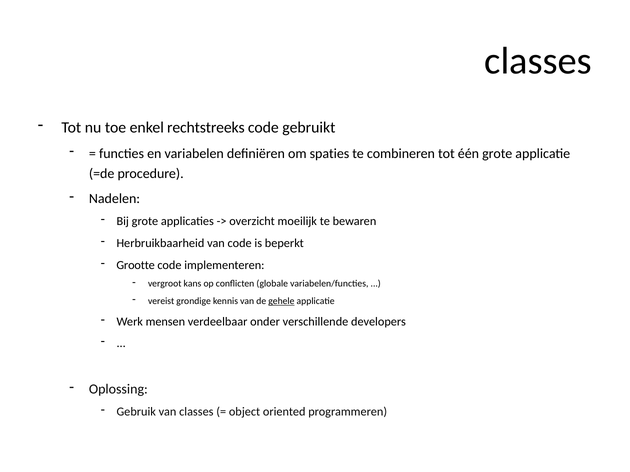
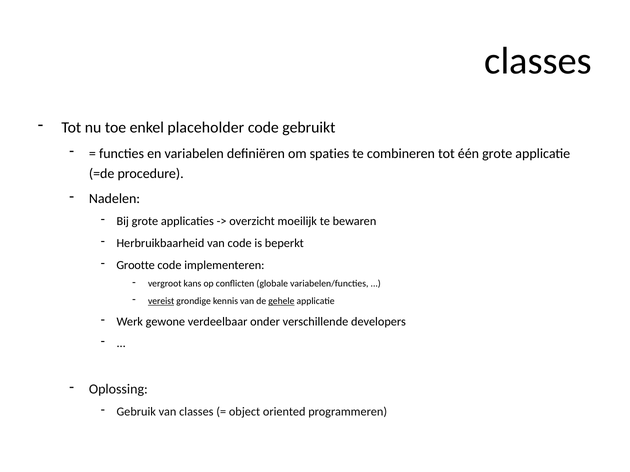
rechtstreeks: rechtstreeks -> placeholder (206, 128)
vereist underline: none -> present (161, 301)
mensen: mensen -> gewone (165, 322)
